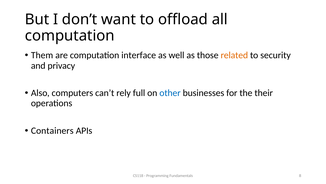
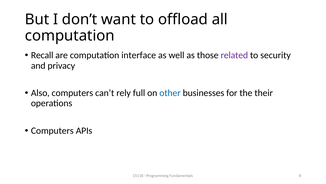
Them: Them -> Recall (42, 55)
related colour: orange -> purple (234, 55)
Containers: Containers -> Computers (52, 130)
